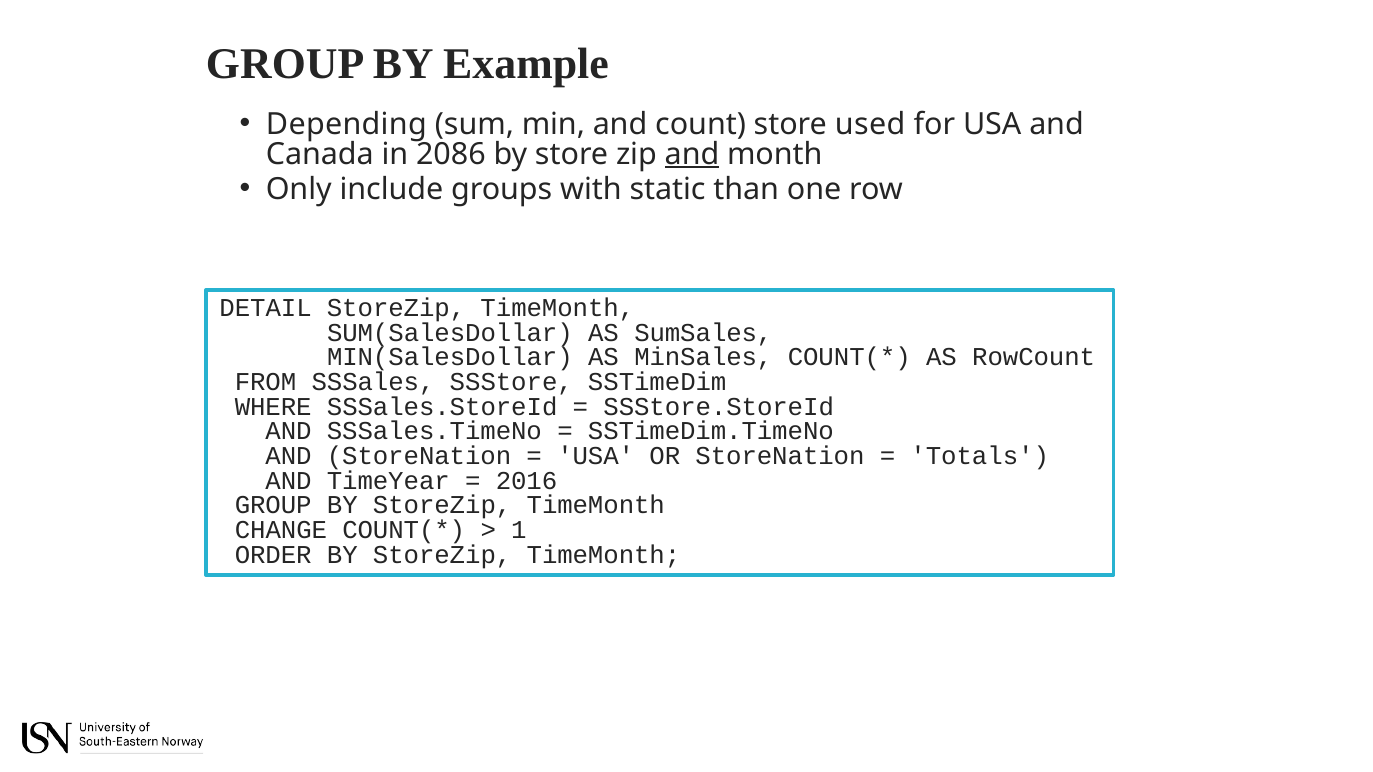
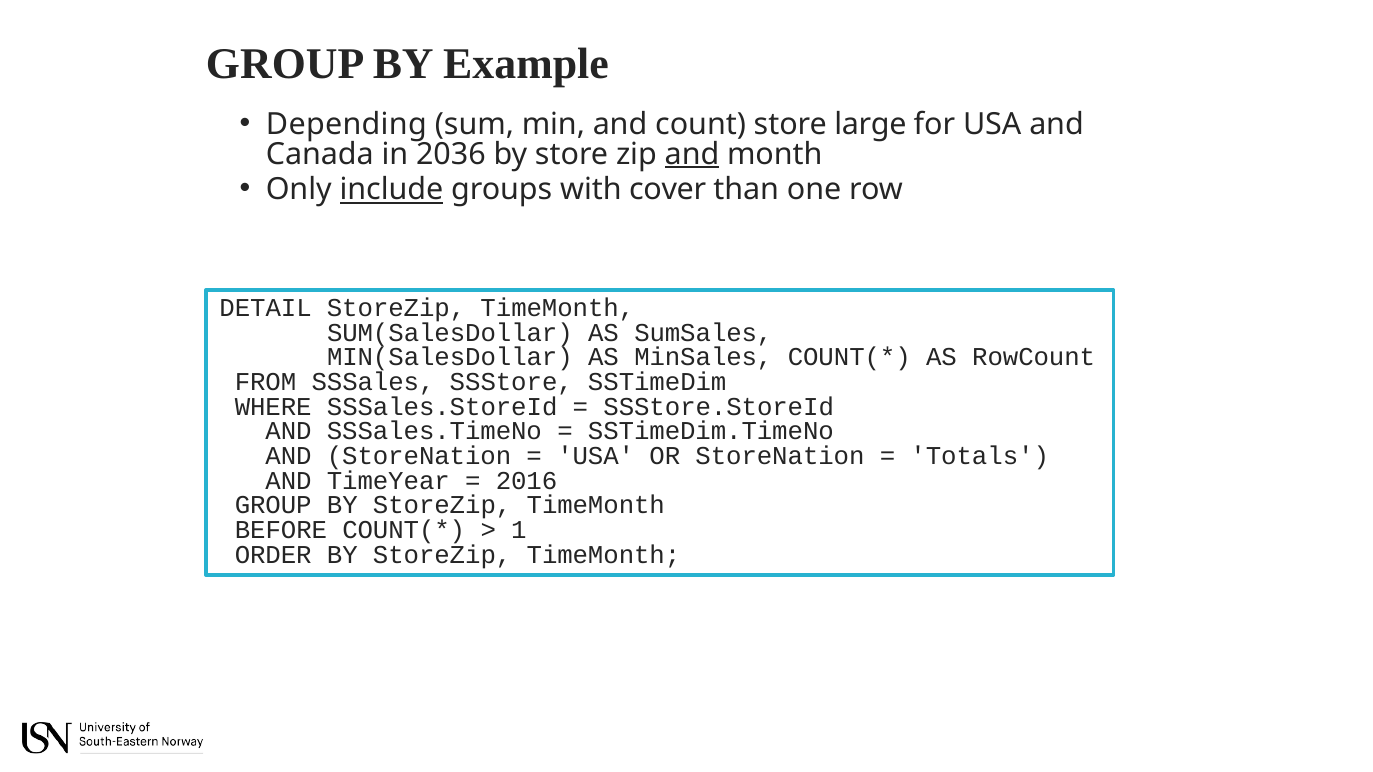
used: used -> large (870, 125)
2086: 2086 -> 2036 (451, 154)
include underline: none -> present (391, 190)
static: static -> cover (668, 190)
CHANGE: CHANGE -> BEFORE (281, 530)
